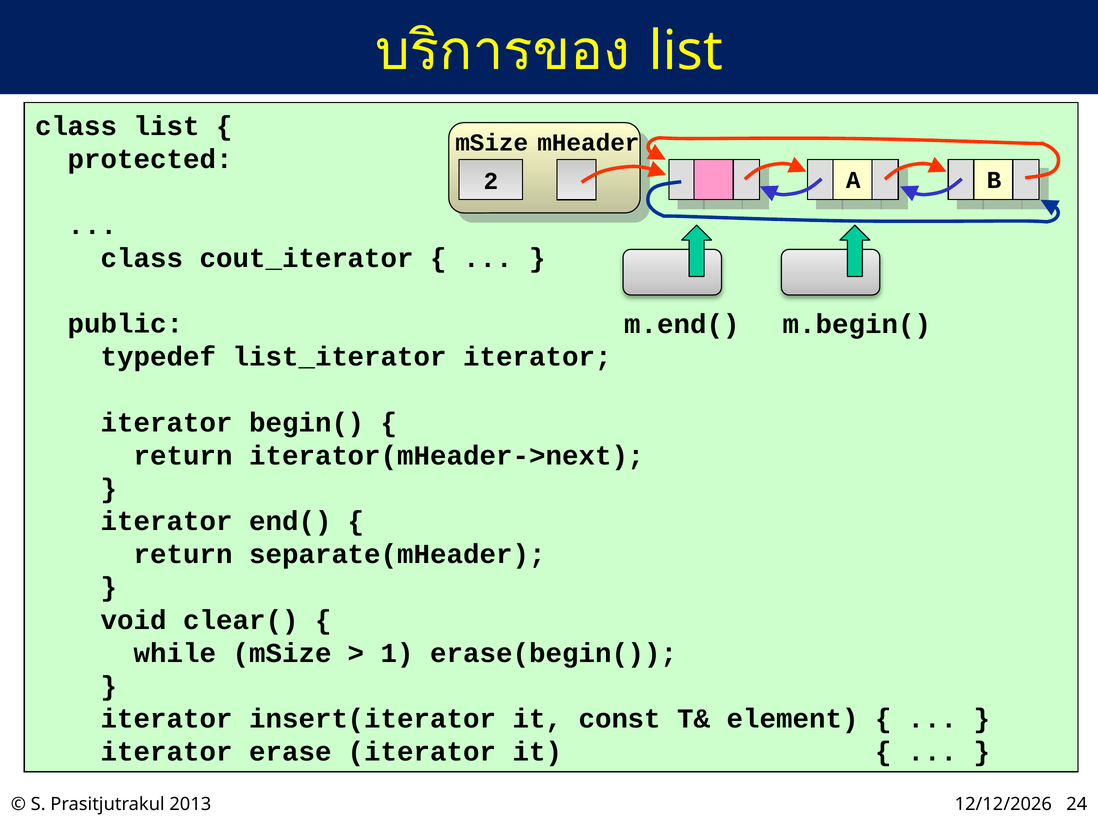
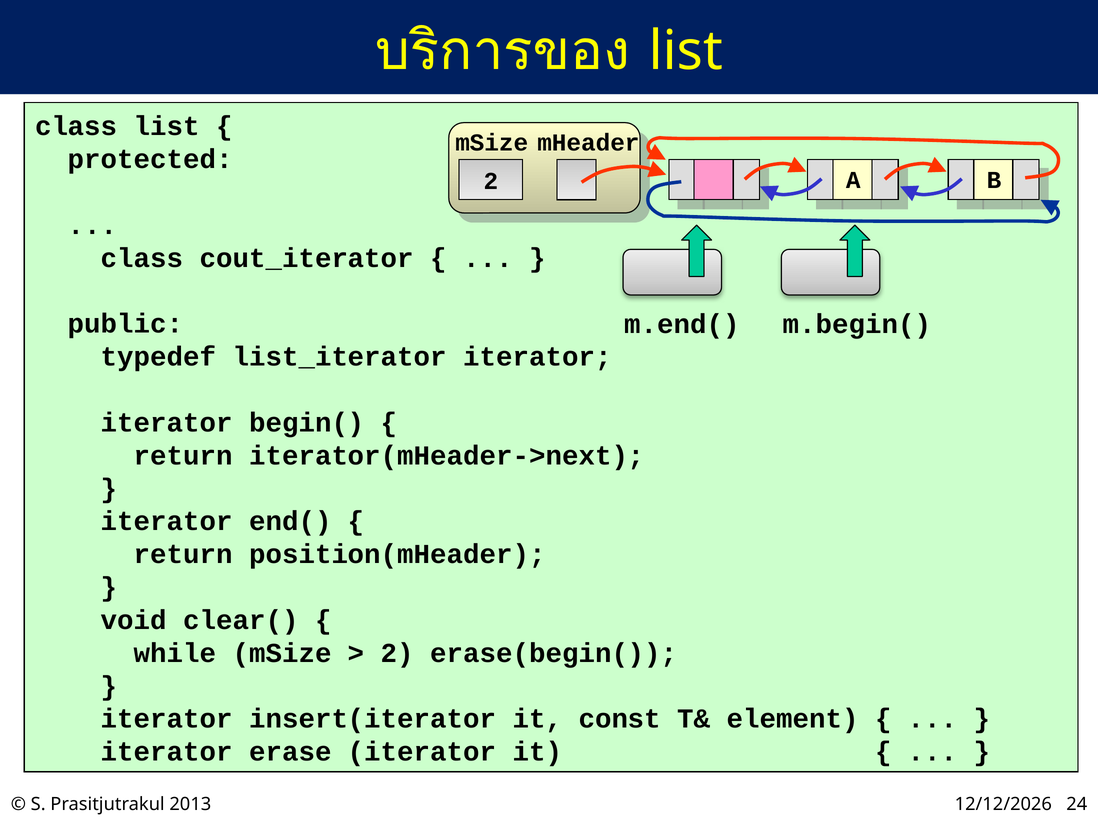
separate(mHeader: separate(mHeader -> position(mHeader (397, 555)
1: 1 -> 2 (397, 653)
